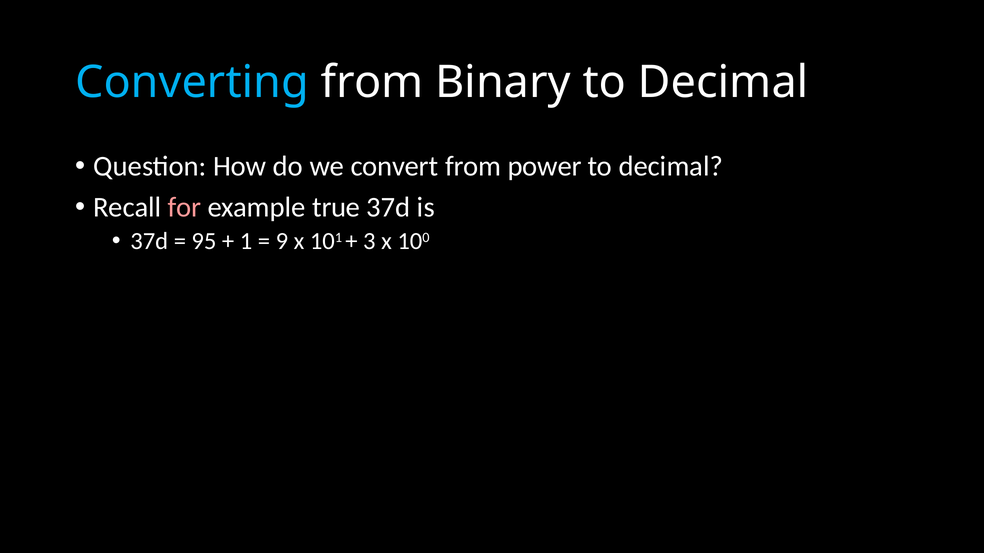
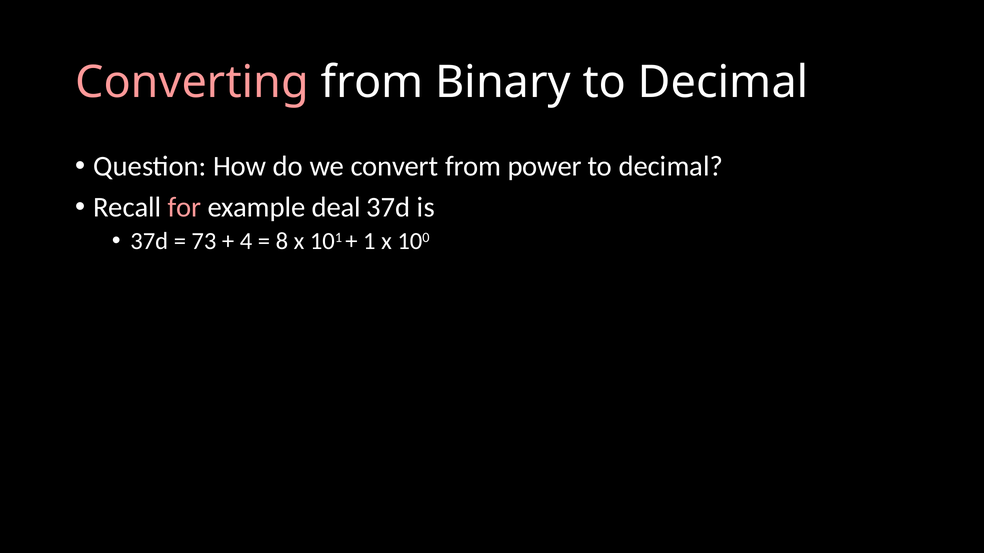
Converting colour: light blue -> pink (192, 83)
true: true -> deal (336, 208)
95: 95 -> 73 (204, 241)
1: 1 -> 4 (246, 241)
9: 9 -> 8 (282, 241)
3: 3 -> 1 (369, 241)
